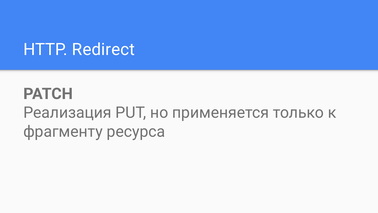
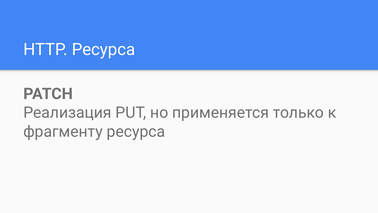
HTTP Redirect: Redirect -> Ресурса (104, 50)
